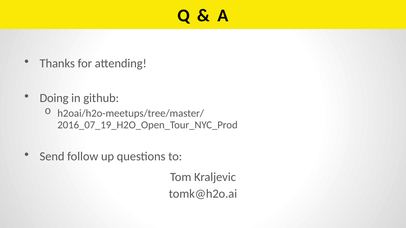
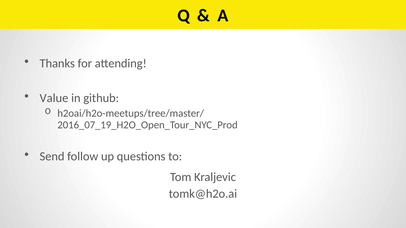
Doing: Doing -> Value (54, 98)
